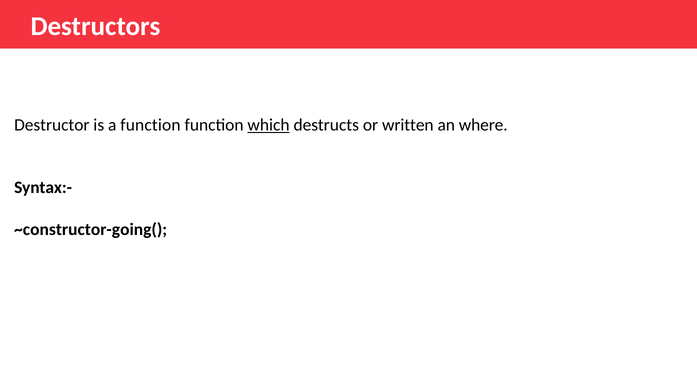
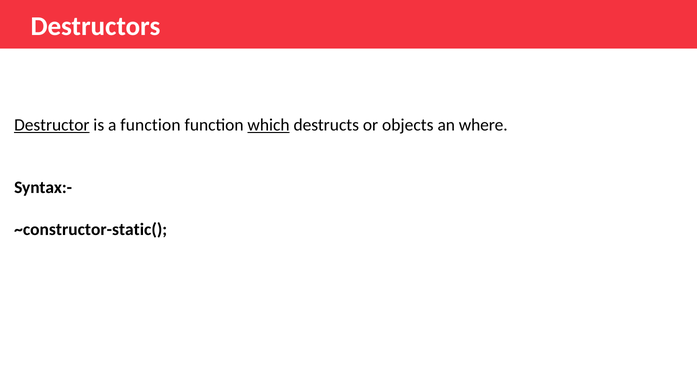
Destructor underline: none -> present (52, 125)
written: written -> objects (408, 125)
~constructor-going(: ~constructor-going( -> ~constructor-static( (91, 230)
